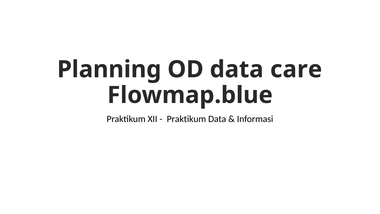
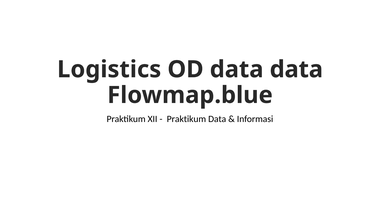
Planning: Planning -> Logistics (109, 69)
data care: care -> data (296, 69)
